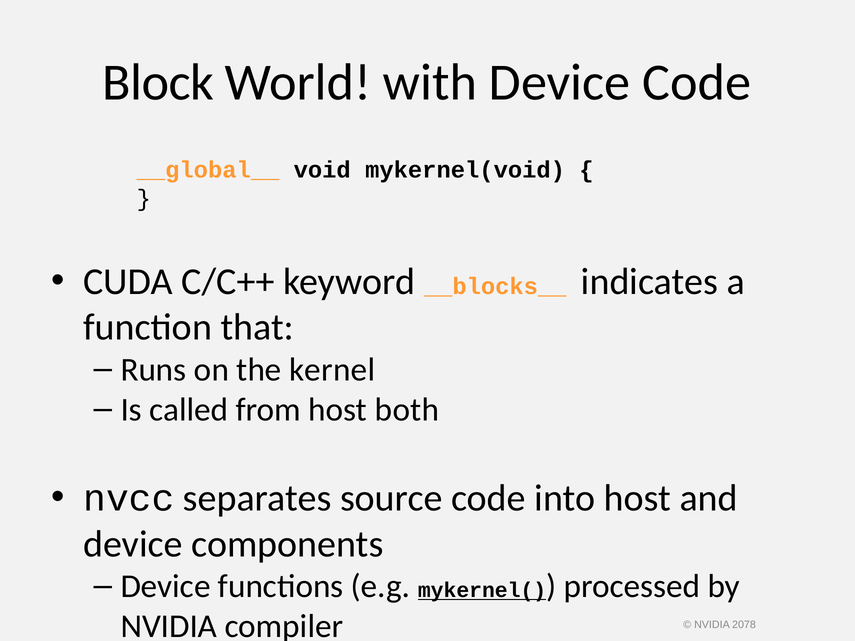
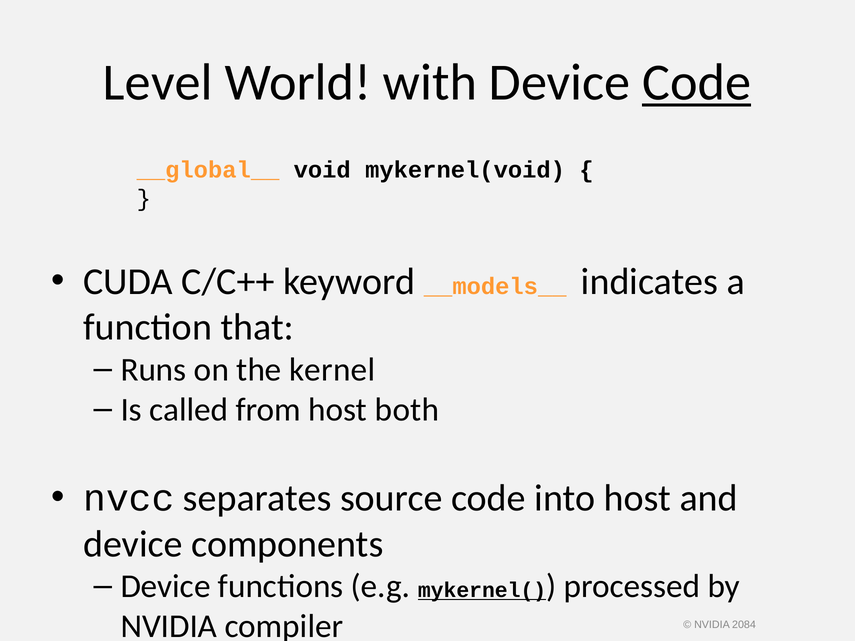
Block: Block -> Level (158, 83)
Code underline: none -> present (697, 83)
__blocks__: __blocks__ -> __models__ (495, 287)
2078: 2078 -> 2084 (744, 625)
